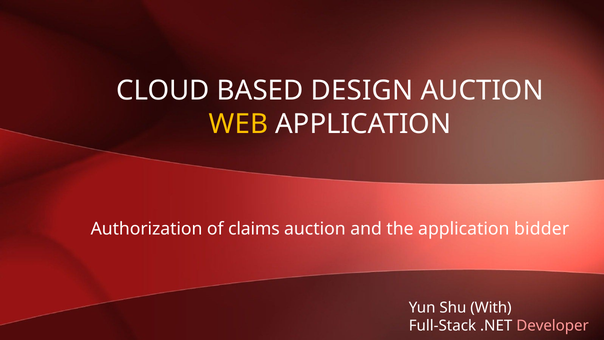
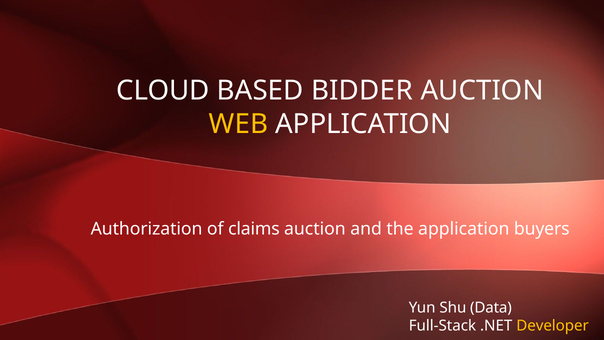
DESIGN: DESIGN -> BIDDER (362, 91)
bidder: bidder -> buyers (542, 229)
With: With -> Data (491, 307)
Developer colour: pink -> yellow (553, 326)
